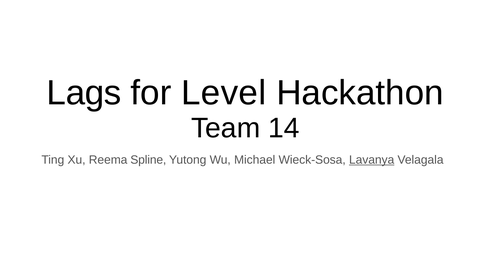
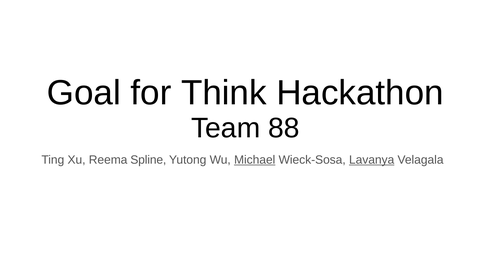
Lags: Lags -> Goal (84, 93)
Level: Level -> Think (224, 93)
14: 14 -> 88 (284, 128)
Michael underline: none -> present (255, 160)
